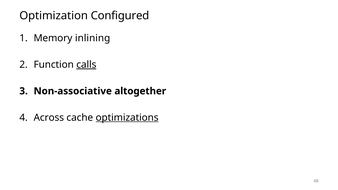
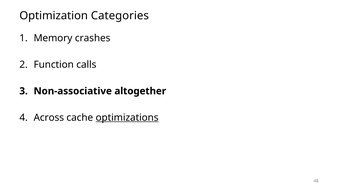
Configured: Configured -> Categories (120, 16)
inlining: inlining -> crashes (93, 38)
calls underline: present -> none (86, 65)
